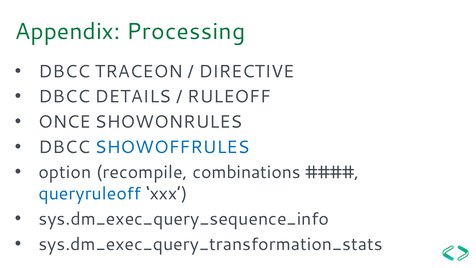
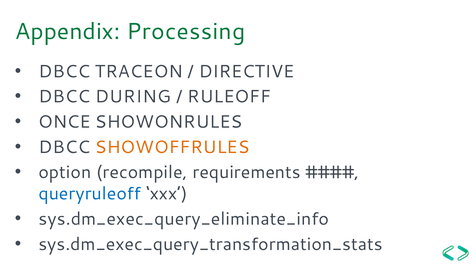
DETAILS: DETAILS -> DURING (133, 97)
SHOWOFFRULES colour: blue -> orange (172, 147)
combinations: combinations -> requirements (247, 172)
sys.dm_exec_query_sequence_info: sys.dm_exec_query_sequence_info -> sys.dm_exec_query_eliminate_info (184, 219)
